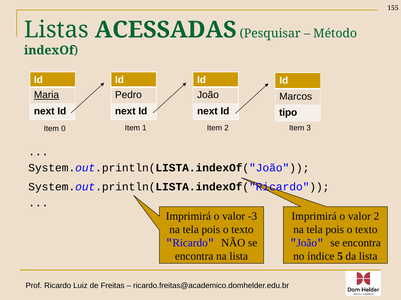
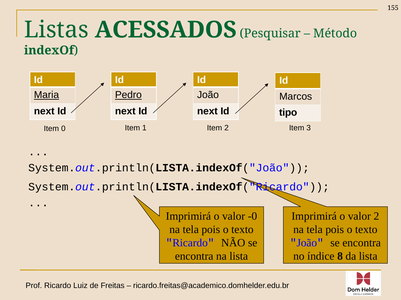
ACESSADAS: ACESSADAS -> ACESSADOS (166, 30)
Pedro underline: none -> present (128, 95)
-3: -3 -> -0 (253, 217)
5: 5 -> 8 (340, 257)
